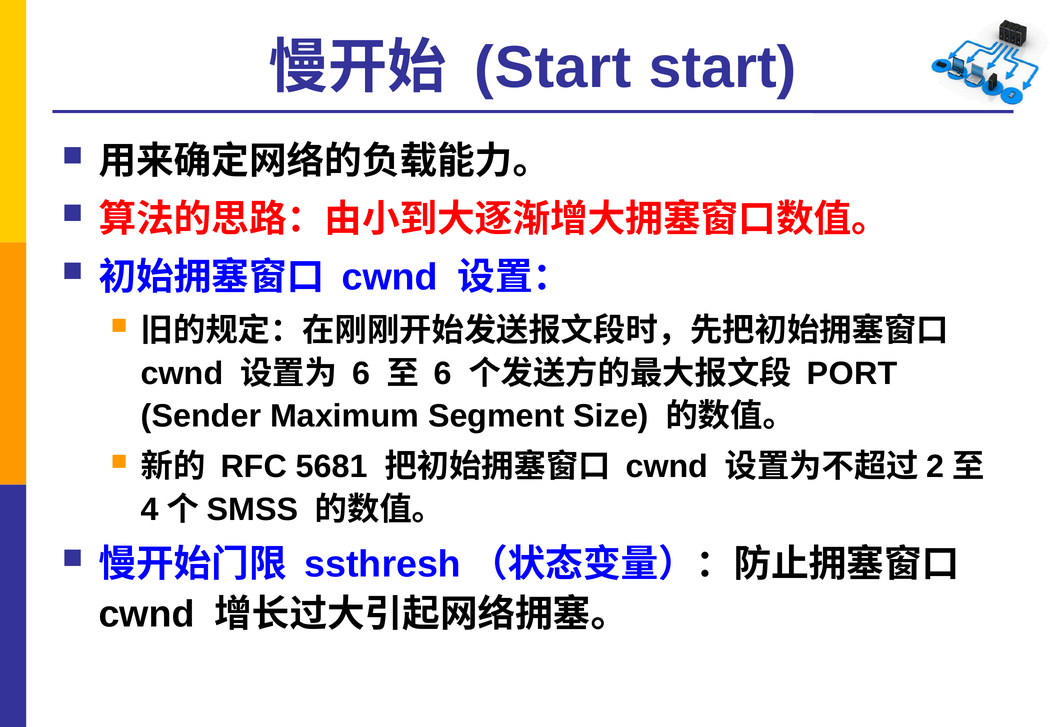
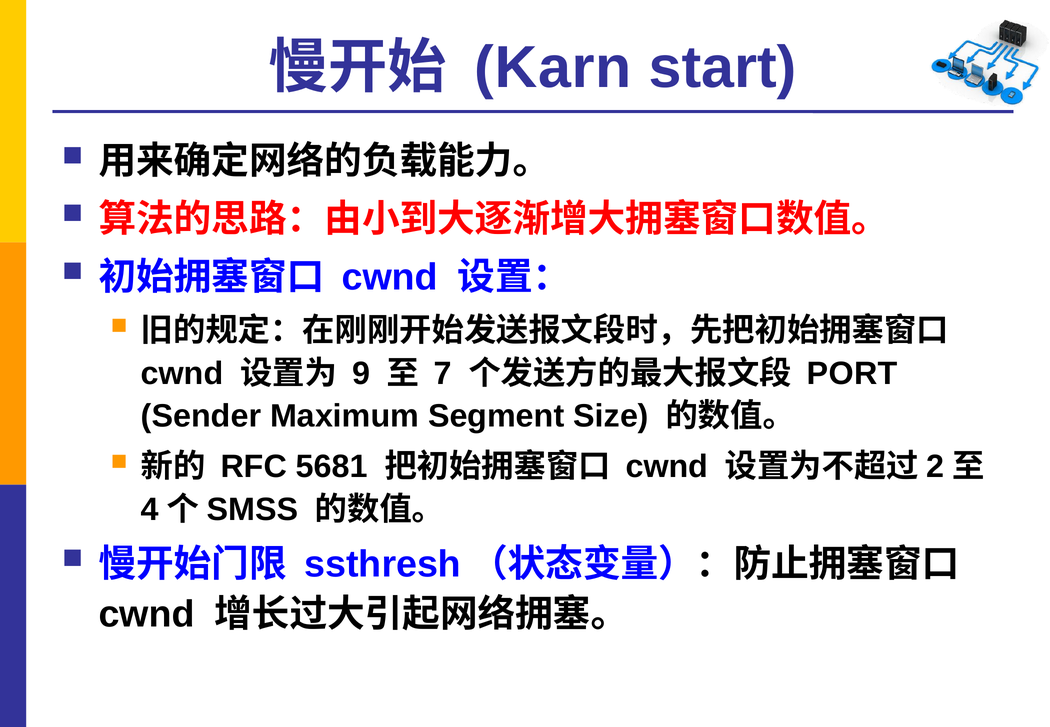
Start: Start -> Karn (553, 68)
6: 6 -> 9 (361, 373)
6: 6 -> 7 (443, 373)
